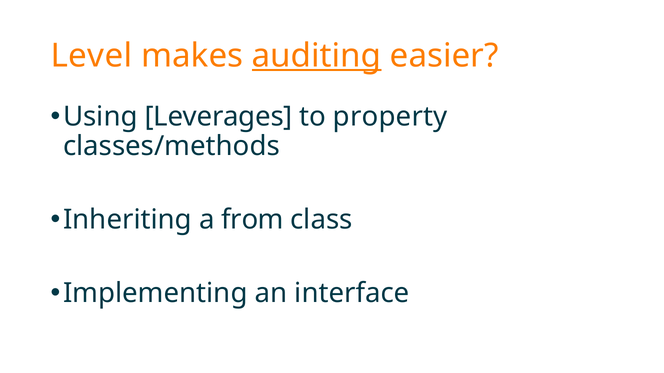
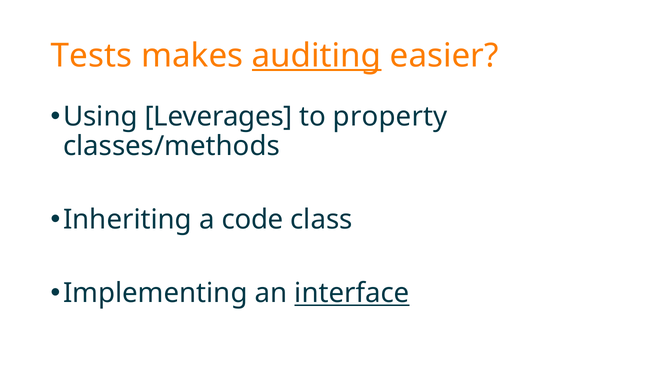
Level: Level -> Tests (91, 56)
from: from -> code (253, 220)
interface underline: none -> present (352, 294)
